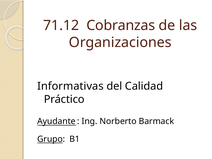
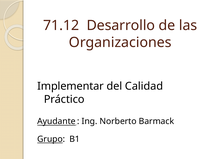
Cobranzas: Cobranzas -> Desarrollo (121, 25)
Informativas: Informativas -> Implementar (71, 86)
